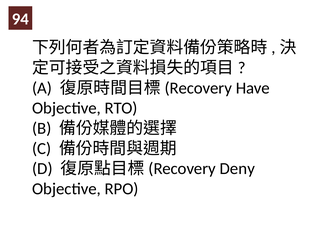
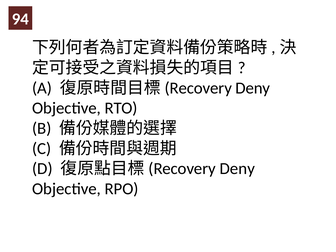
Have: Have -> Deny (253, 88)
